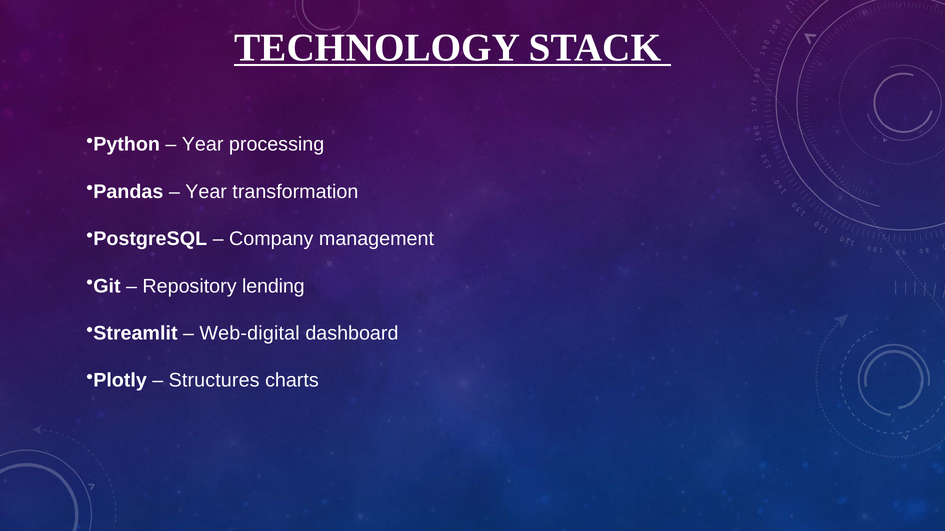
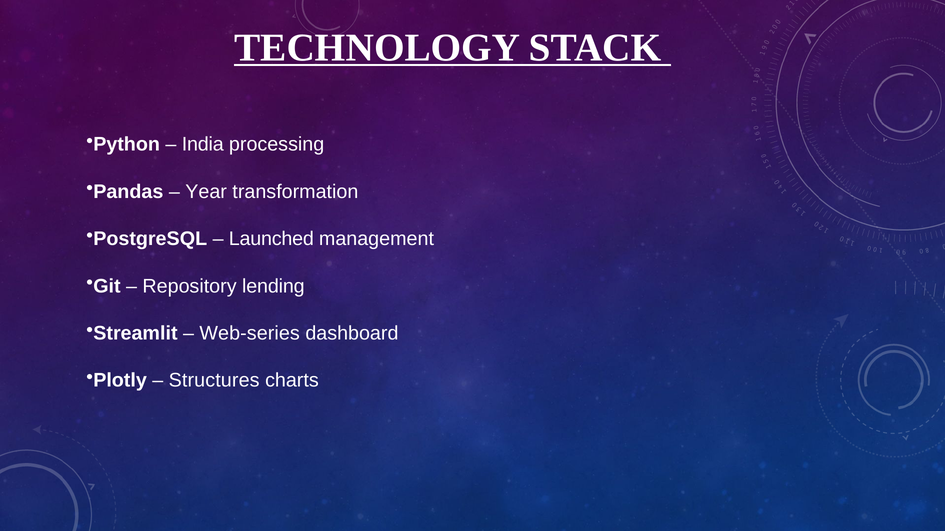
Year: Year -> India (203, 145)
Company: Company -> Launched (271, 239)
Web-digital: Web-digital -> Web-series (250, 334)
